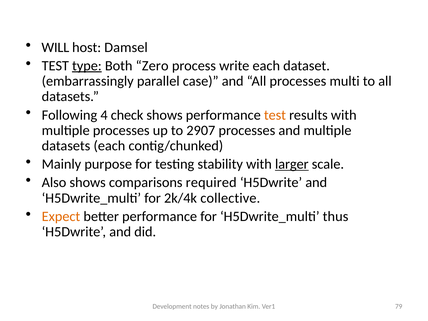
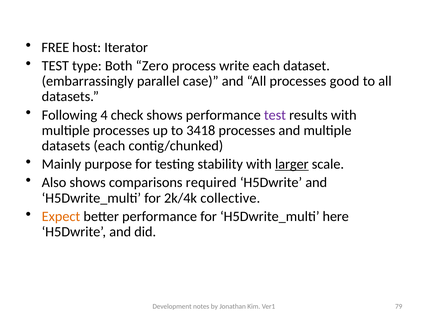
WILL: WILL -> FREE (55, 47)
Damsel: Damsel -> Iterator (126, 47)
type underline: present -> none (87, 66)
multi: multi -> good (345, 81)
test colour: orange -> purple (275, 115)
2907: 2907 -> 3418 (201, 130)
thus: thus -> here (336, 216)
